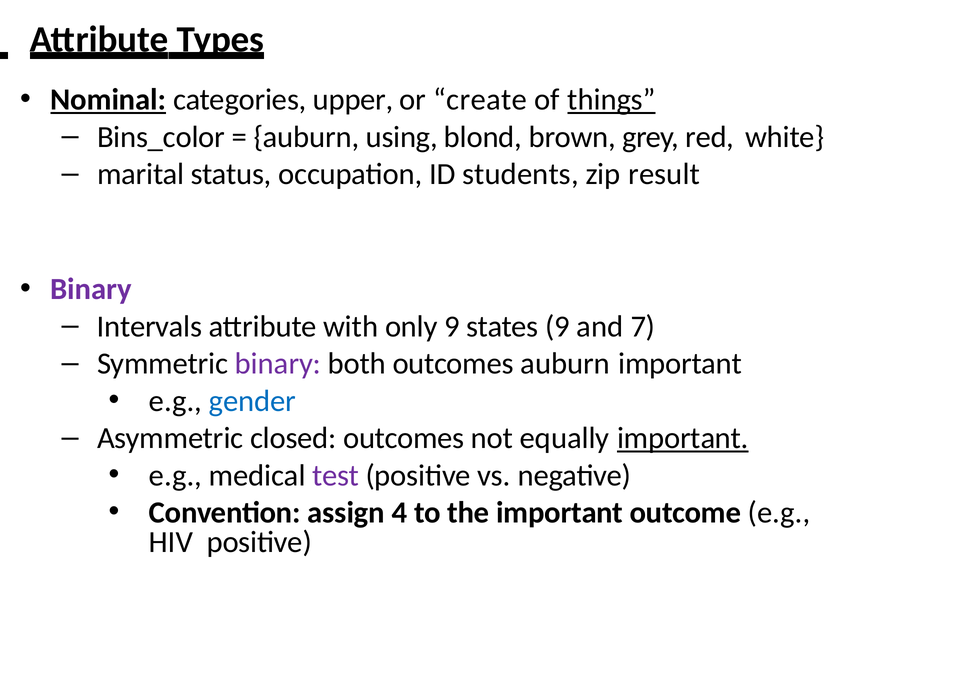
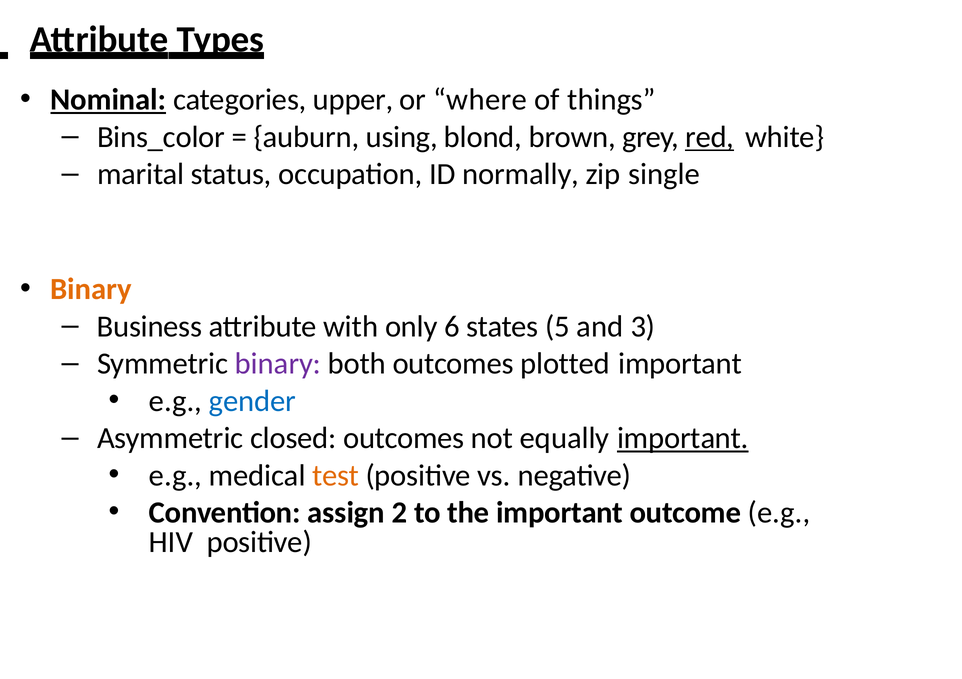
create: create -> where (480, 100)
things underline: present -> none (612, 100)
red underline: none -> present (710, 137)
students: students -> normally (521, 174)
result: result -> single (664, 174)
Binary colour: purple -> orange (91, 289)
Intervals: Intervals -> Business (150, 326)
only 9: 9 -> 6 (452, 326)
states 9: 9 -> 5 (557, 326)
7: 7 -> 3 (643, 326)
outcomes auburn: auburn -> plotted (565, 364)
test colour: purple -> orange (336, 475)
4: 4 -> 2 (399, 512)
